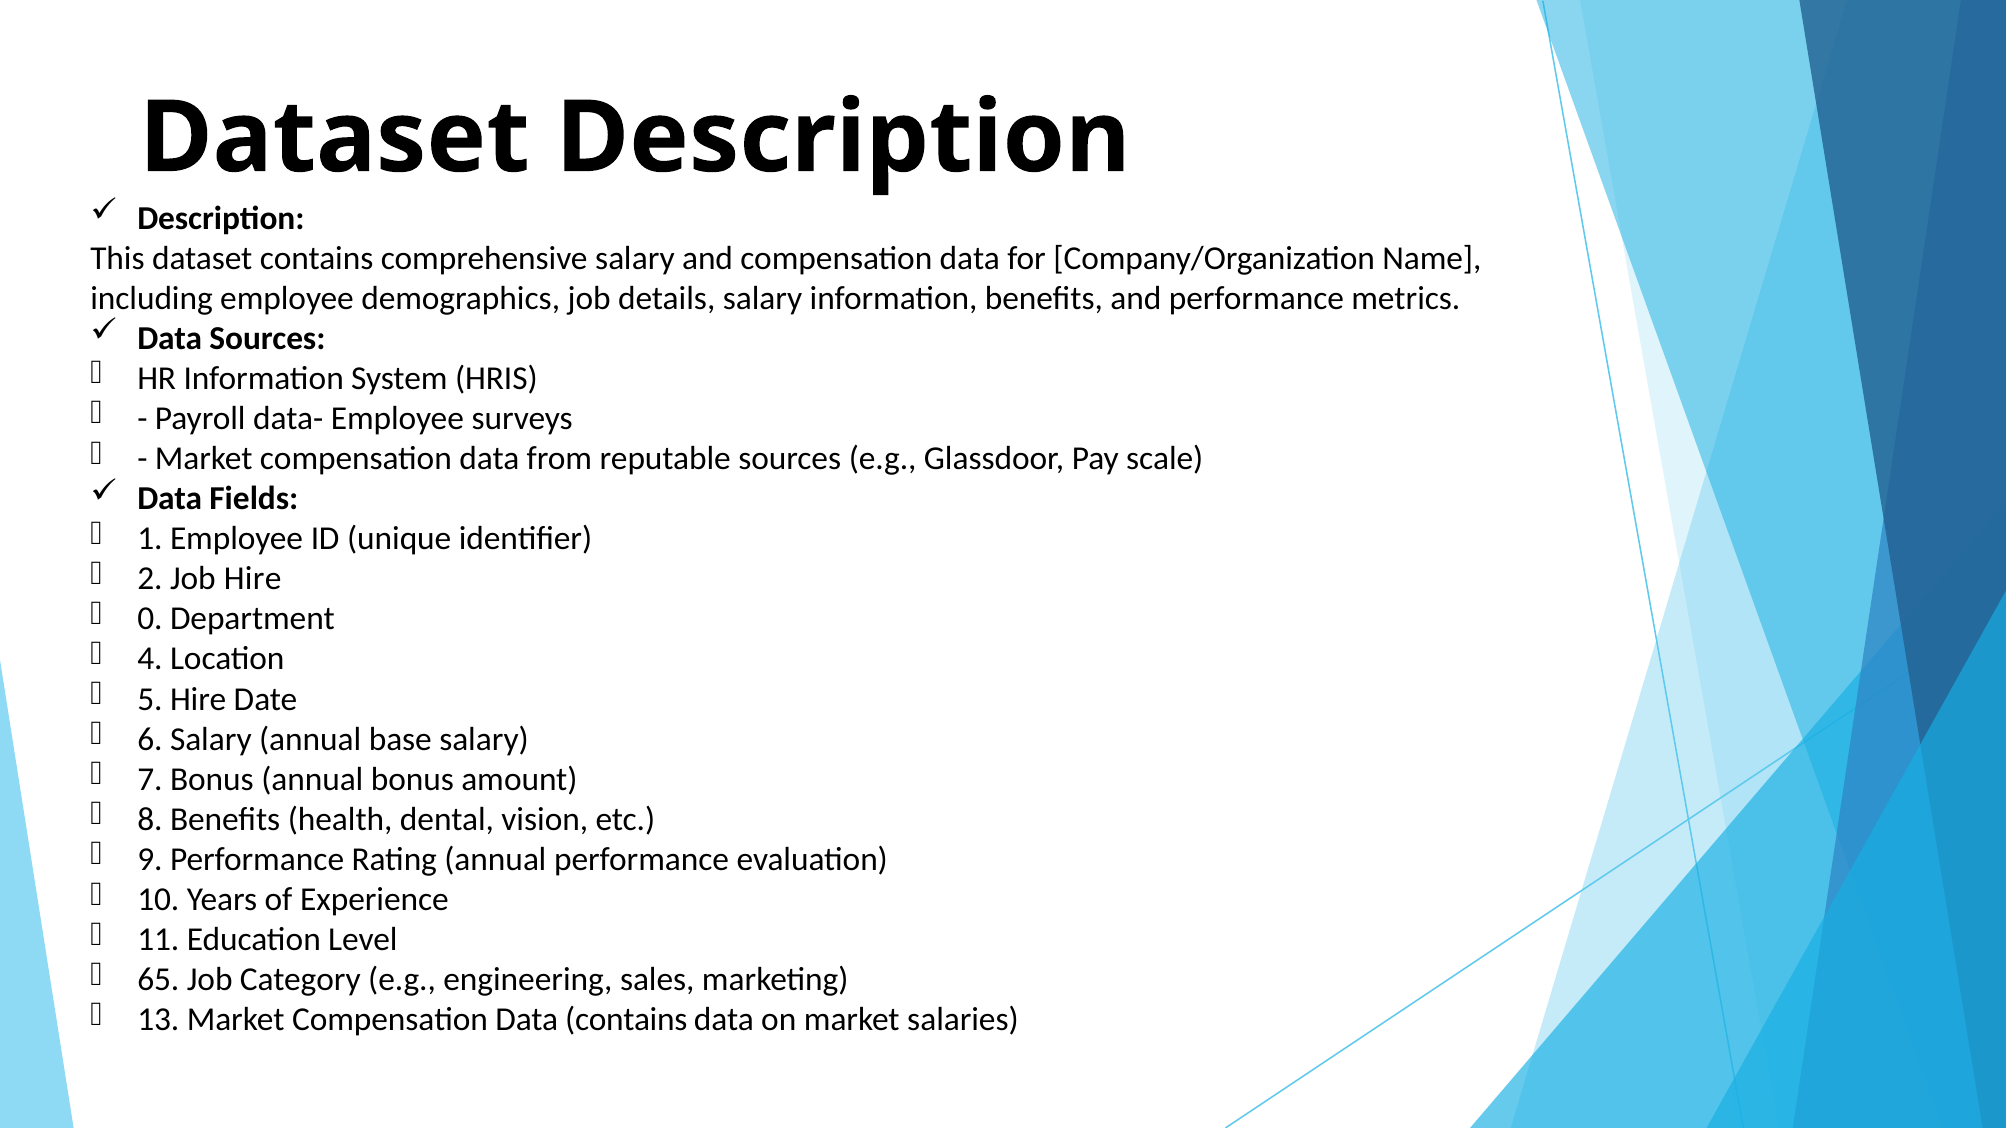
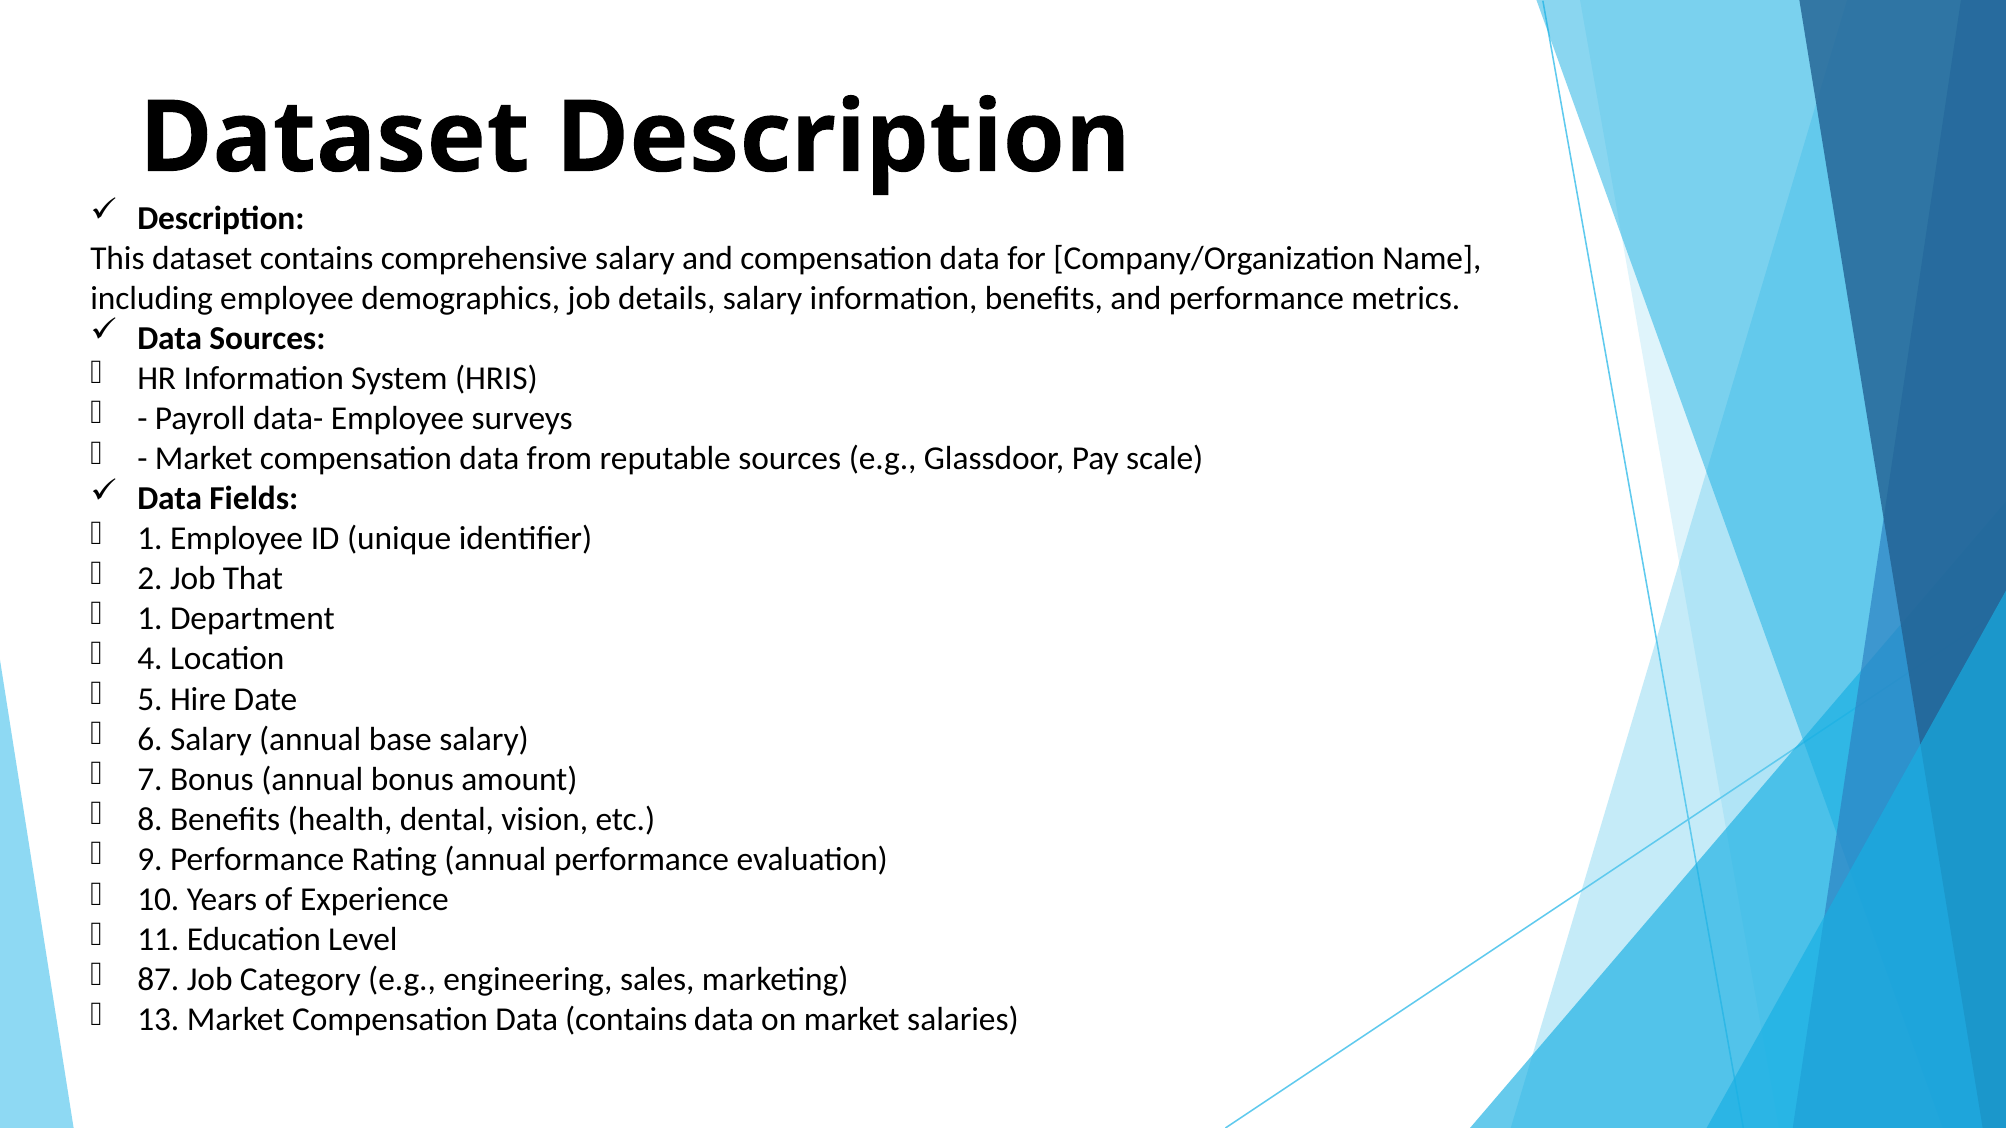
Job Hire: Hire -> That (253, 579)
0: 0 -> 1 (150, 619)
65: 65 -> 87 (158, 980)
